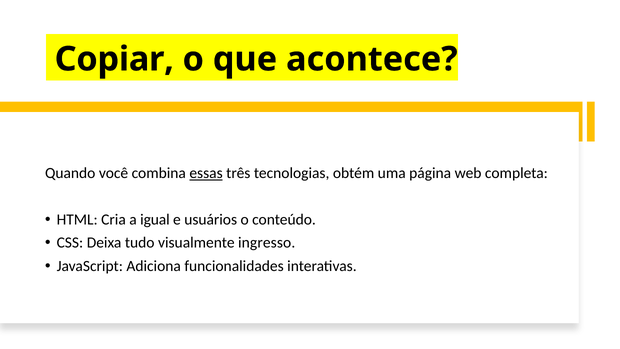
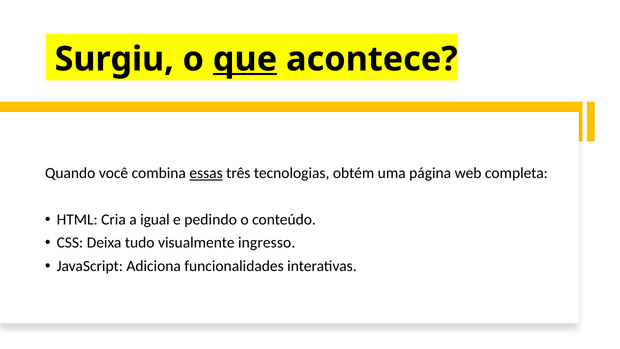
Copiar: Copiar -> Surgiu (114, 59)
que underline: none -> present (245, 59)
usuários: usuários -> pedindo (211, 219)
